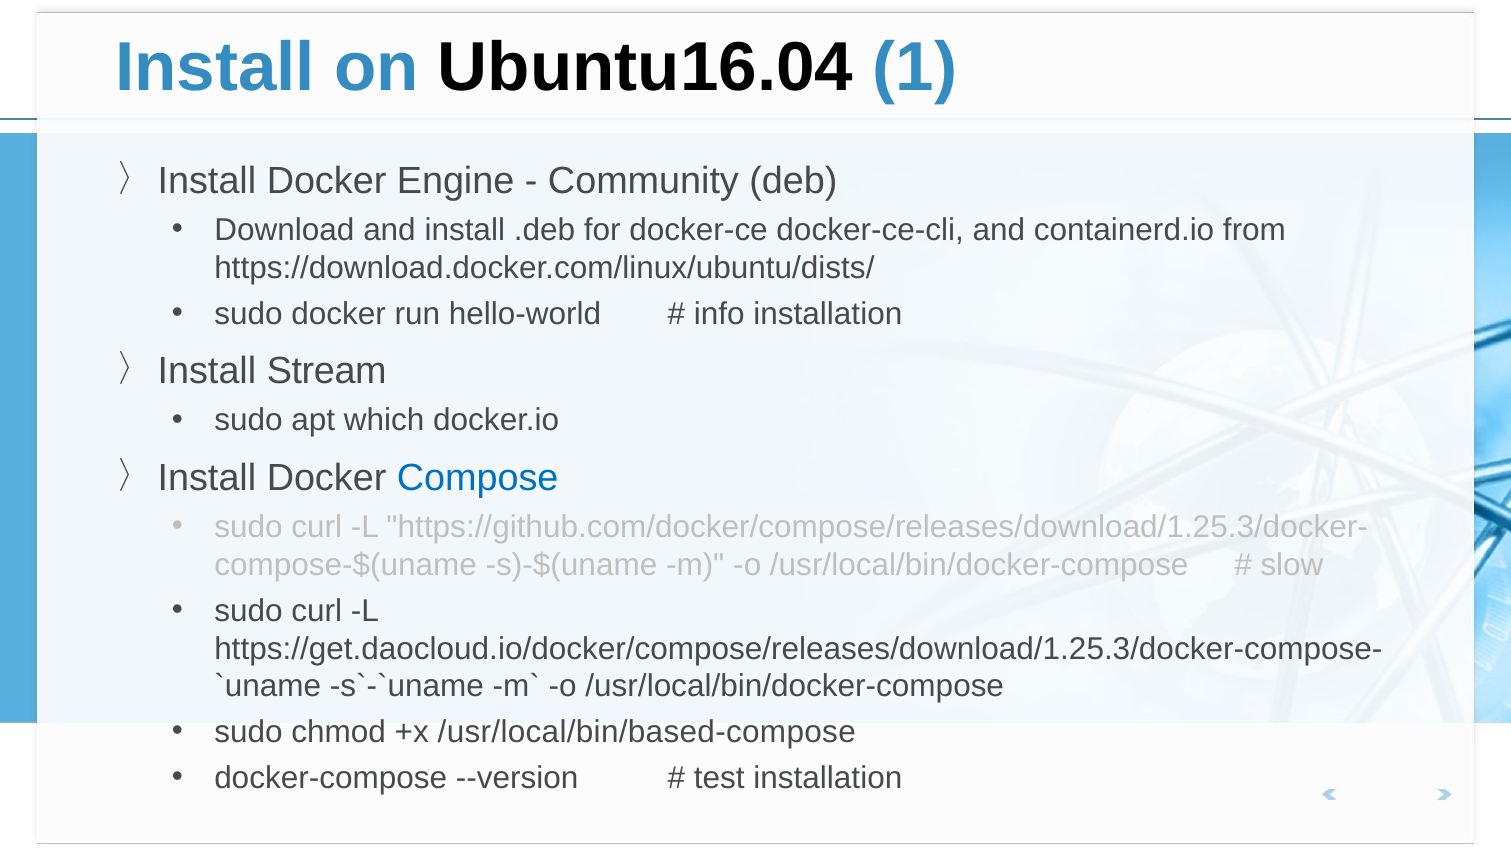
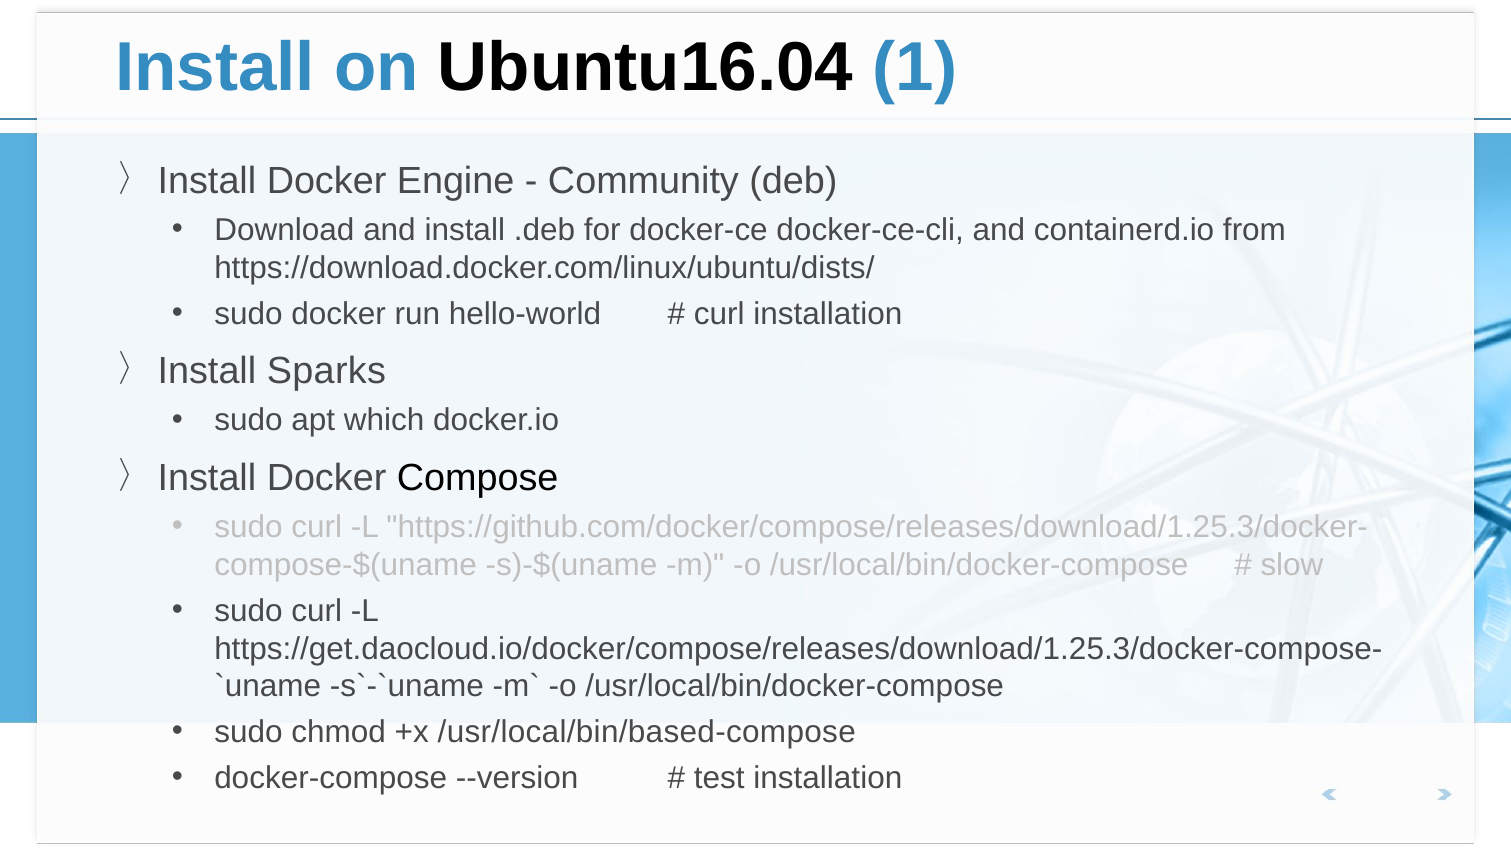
info: info -> curl (719, 314)
Stream: Stream -> Sparks (326, 371)
Compose colour: blue -> black (478, 478)
